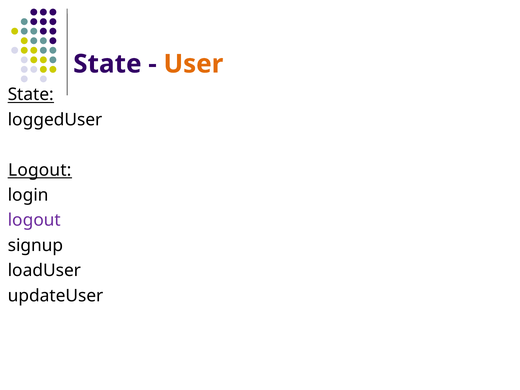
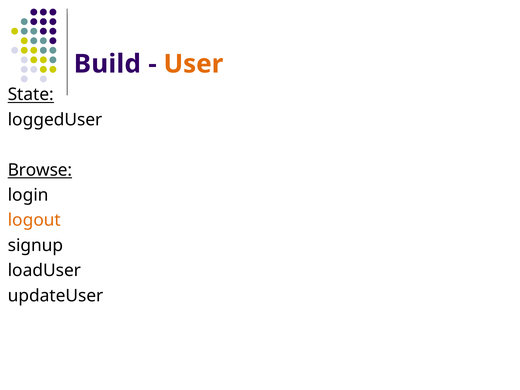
State: State -> Build (107, 64)
Logout: Logout -> Browse (40, 170)
logout colour: purple -> orange (34, 220)
